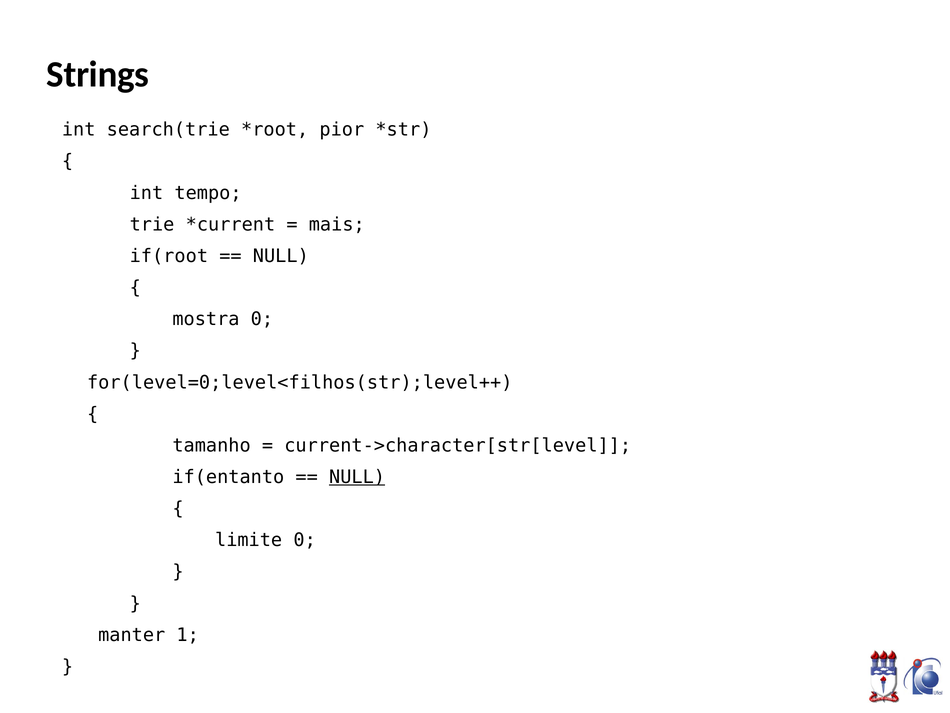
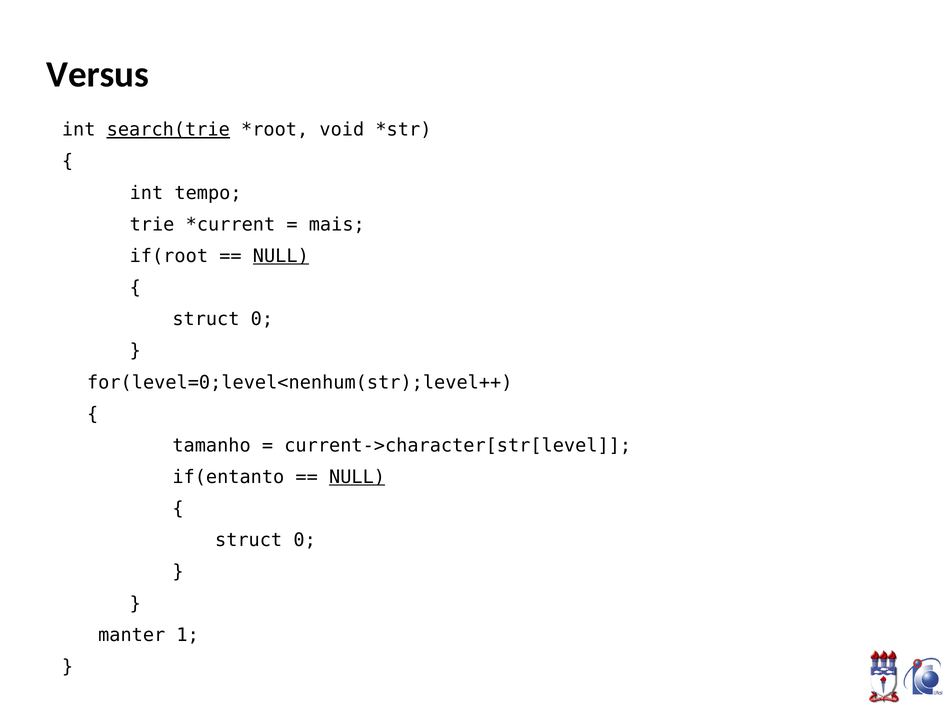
Strings: Strings -> Versus (98, 75)
search(trie underline: none -> present (168, 130)
pior: pior -> void (342, 130)
NULL underline: none -> present (281, 256)
mostra: mostra -> struct (206, 319)
for(level=0;level<filhos(str);level++: for(level=0;level<filhos(str);level++ -> for(level=0;level<nenhum(str);level++ (300, 382)
limite: limite -> struct (249, 540)
